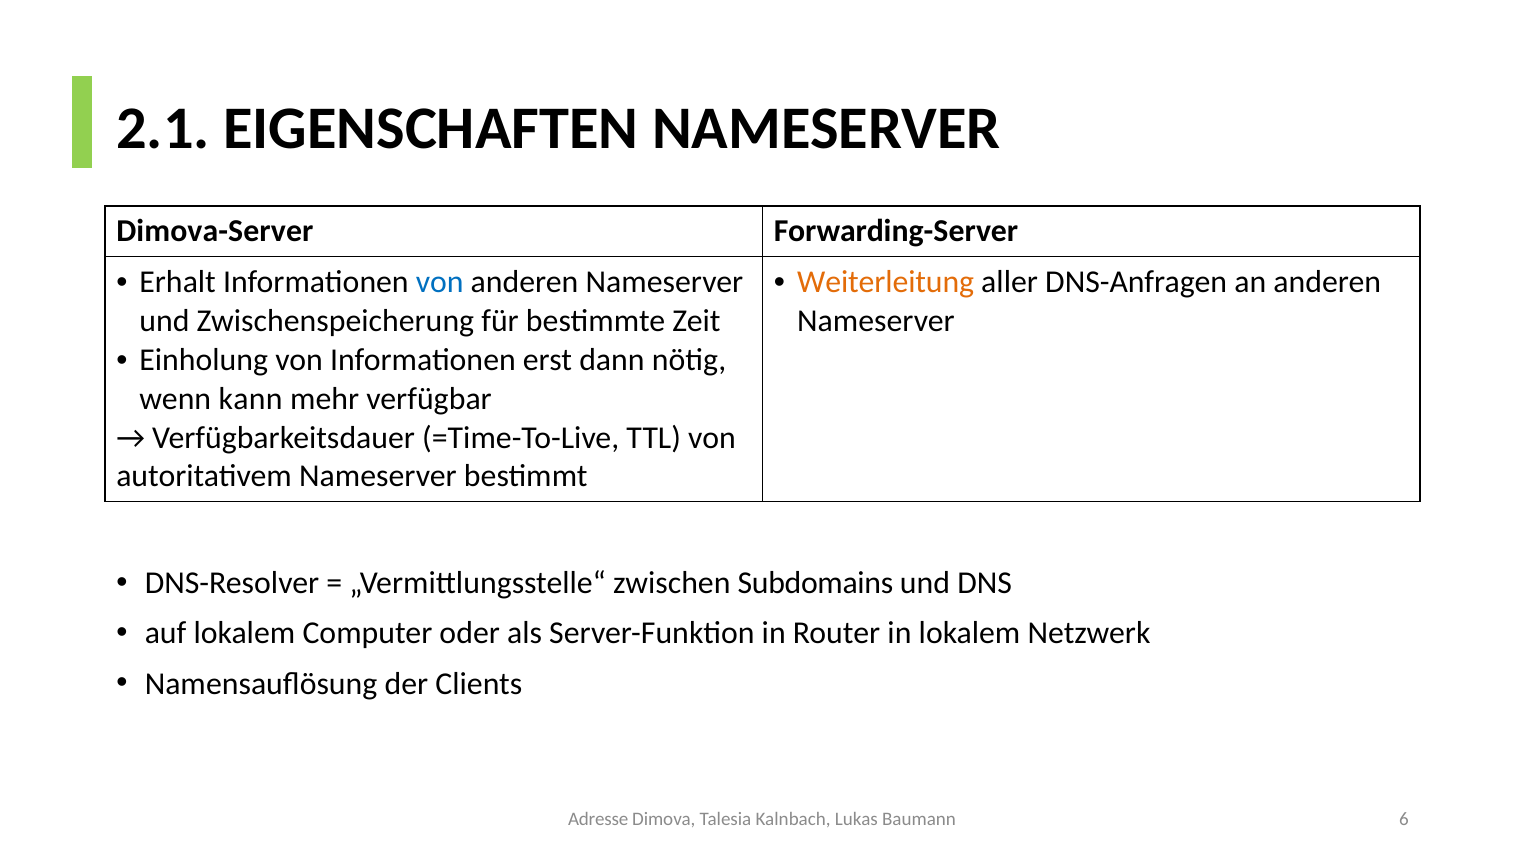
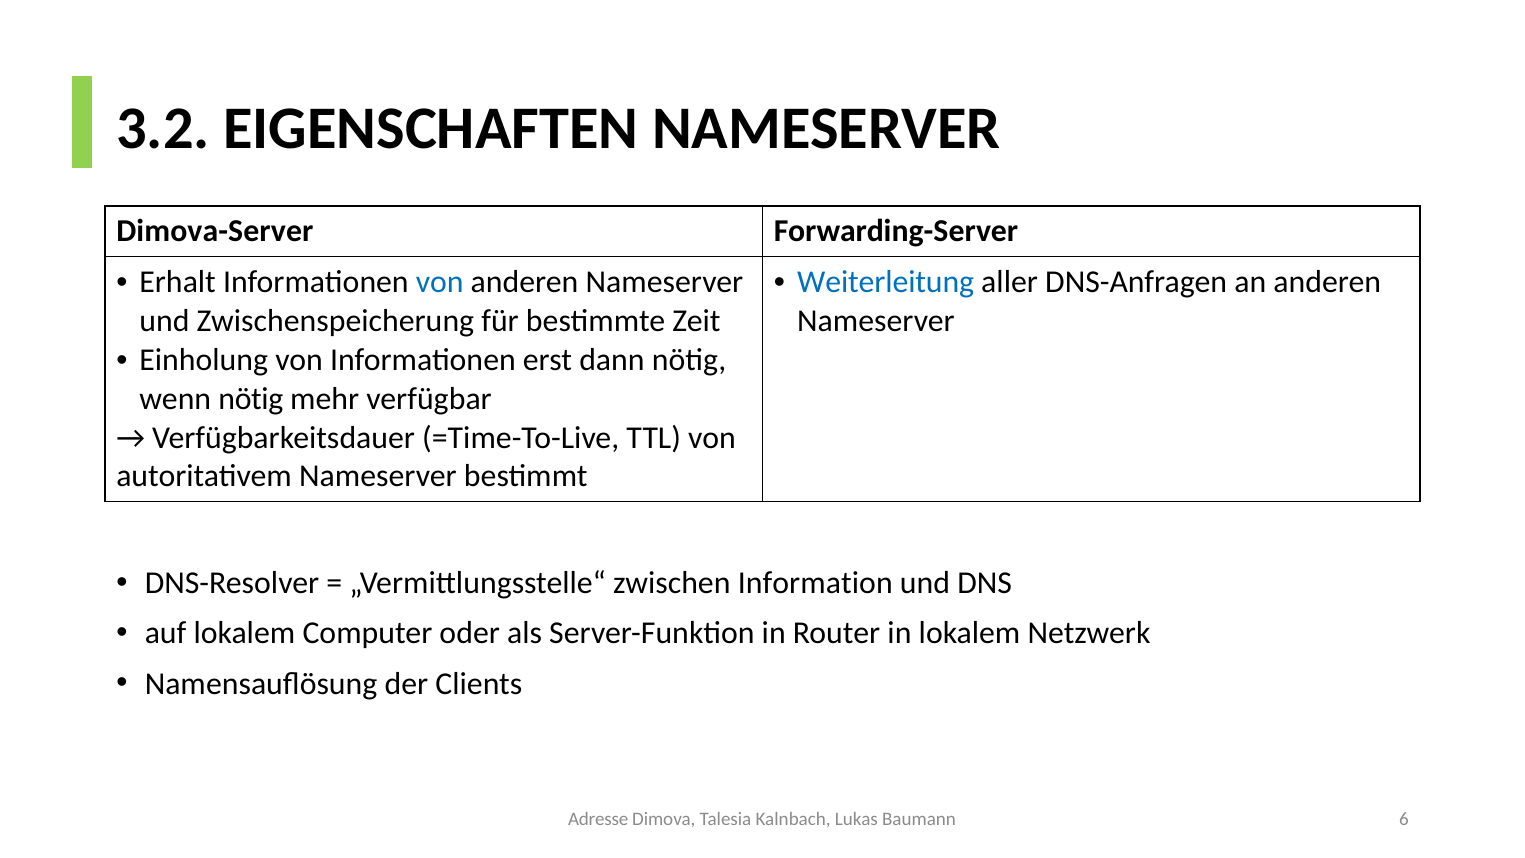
2.1: 2.1 -> 3.2 (163, 128)
Weiterleitung colour: orange -> blue (886, 282)
wenn kann: kann -> nötig (251, 399)
Subdomains: Subdomains -> Information (815, 583)
